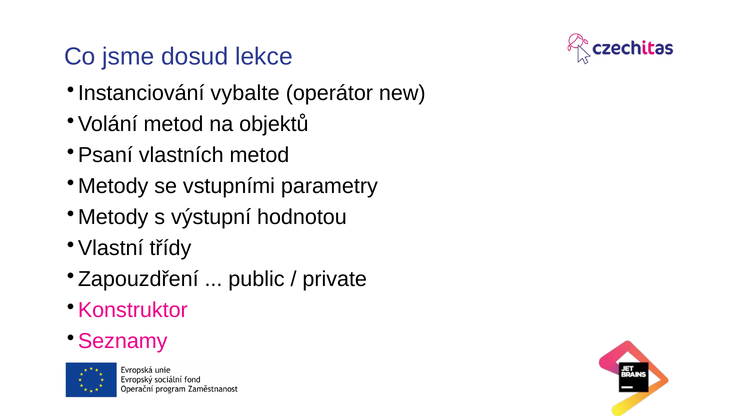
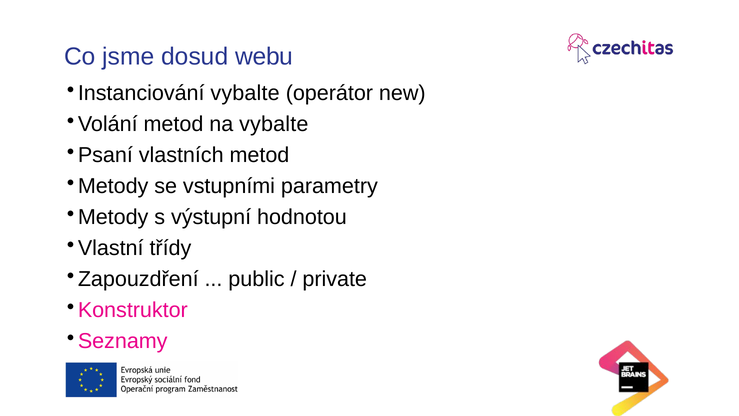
lekce: lekce -> webu (264, 57)
na objektů: objektů -> vybalte (274, 124)
